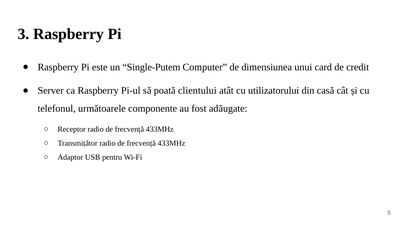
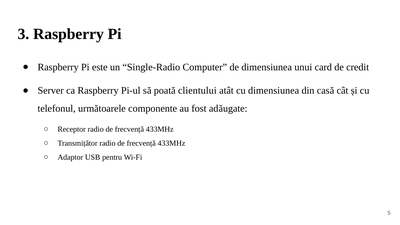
Single-Putem: Single-Putem -> Single-Radio (151, 67)
cu utilizatorului: utilizatorului -> dimensiunea (274, 91)
